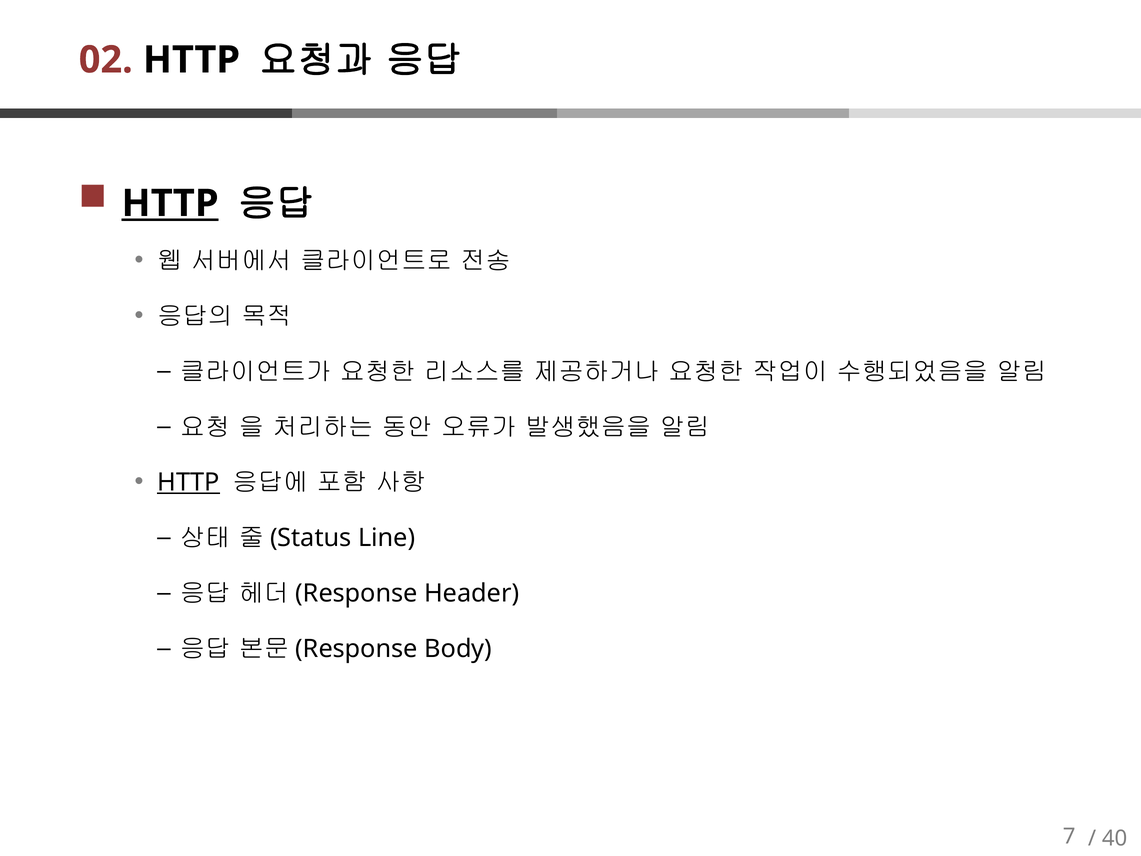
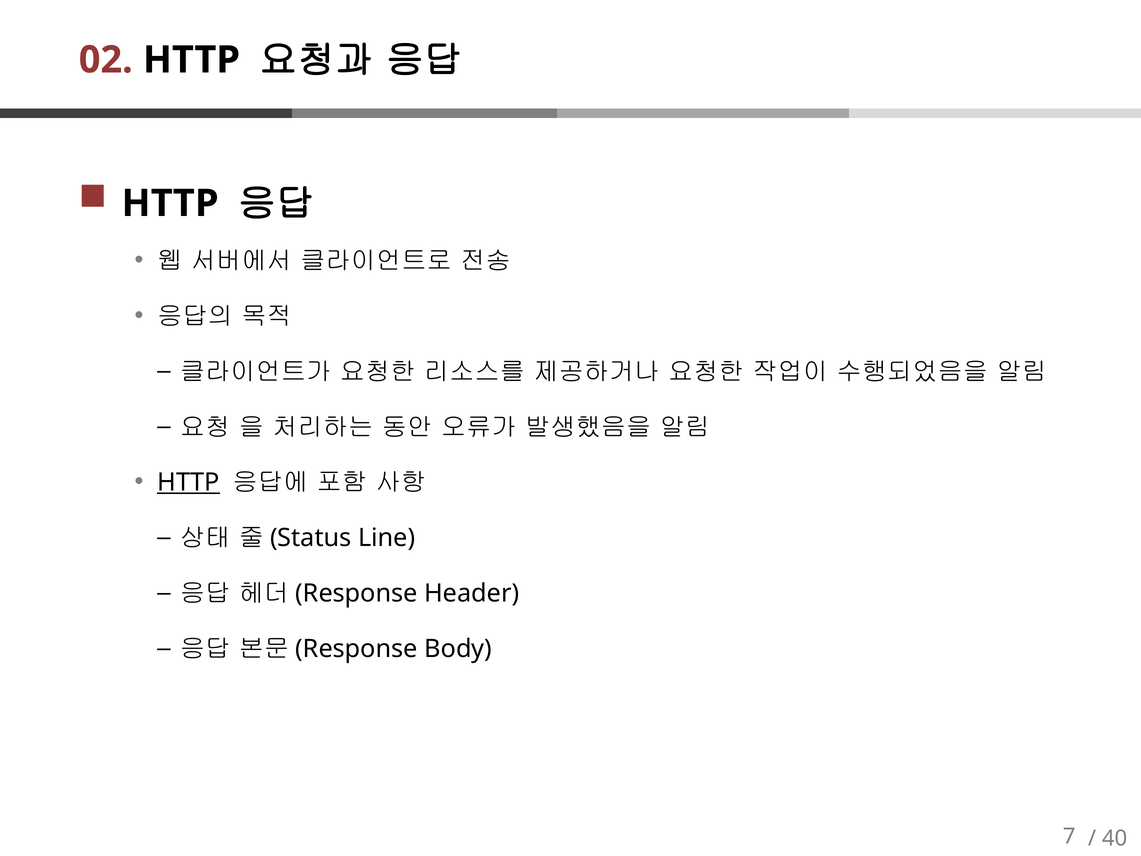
HTTP underline: present -> none (170, 203)
